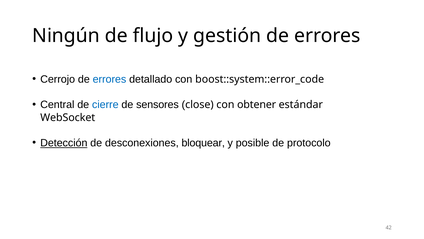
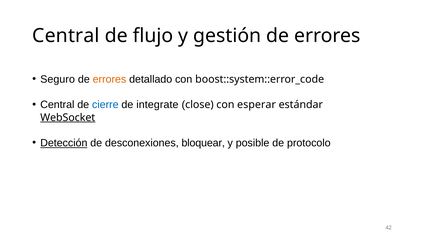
Ningún: Ningún -> Central (66, 36)
Cerrojo: Cerrojo -> Seguro (58, 79)
errores colour: blue -> orange (109, 79)
sensores: sensores -> integrate (157, 105)
obtener: obtener -> esperar (257, 105)
WebSocket underline: none -> present (68, 117)
